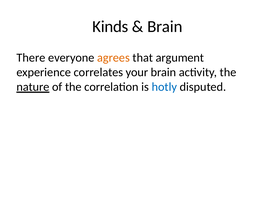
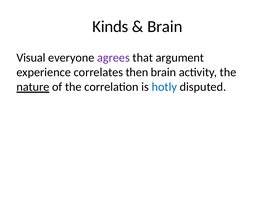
There: There -> Visual (31, 58)
agrees colour: orange -> purple (113, 58)
your: your -> then (137, 72)
